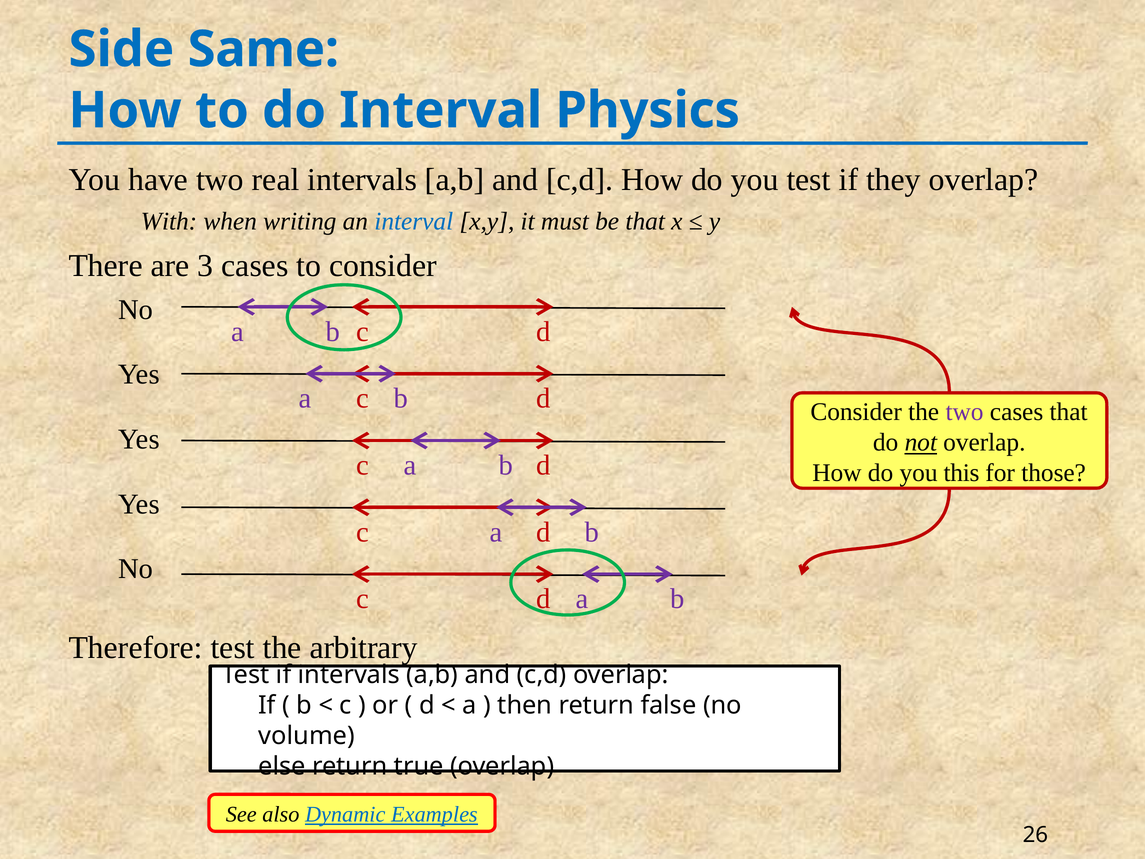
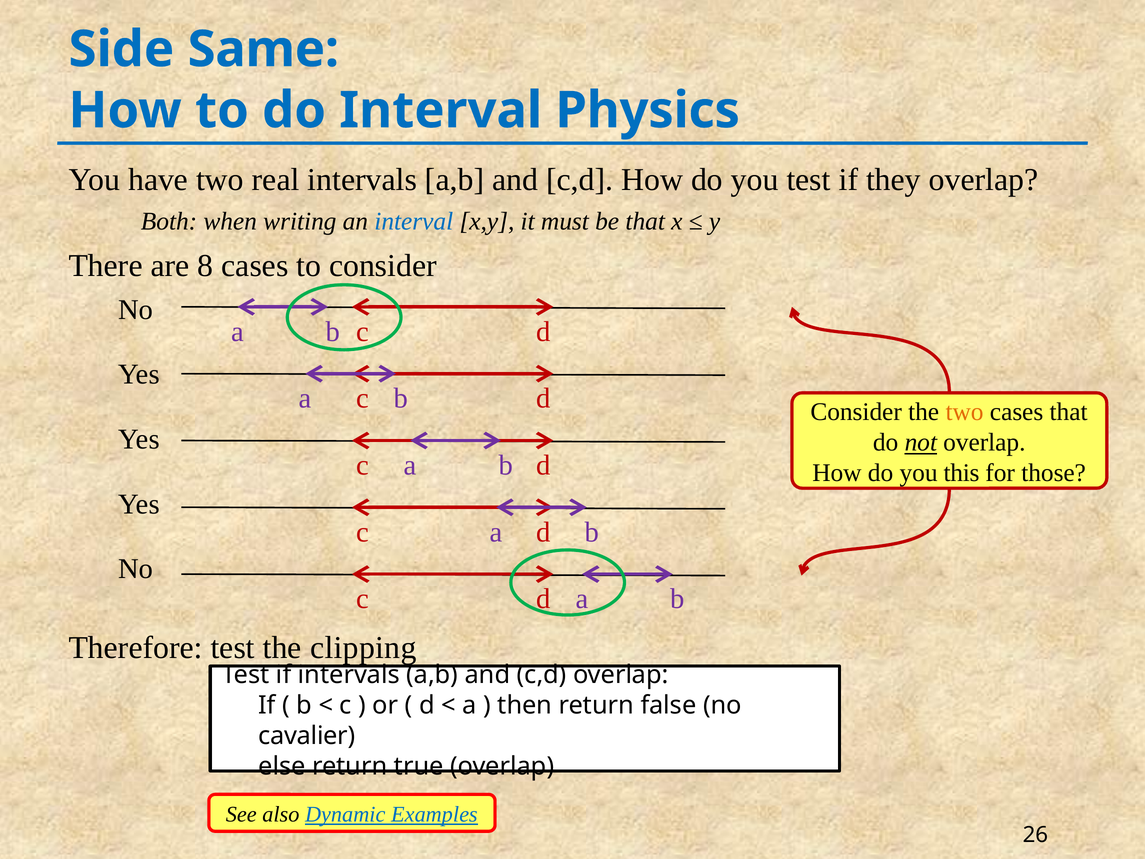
With: With -> Both (169, 221)
3: 3 -> 8 (205, 266)
two colour: purple -> orange (965, 412)
arbitrary: arbitrary -> clipping (363, 648)
volume: volume -> cavalier (307, 735)
